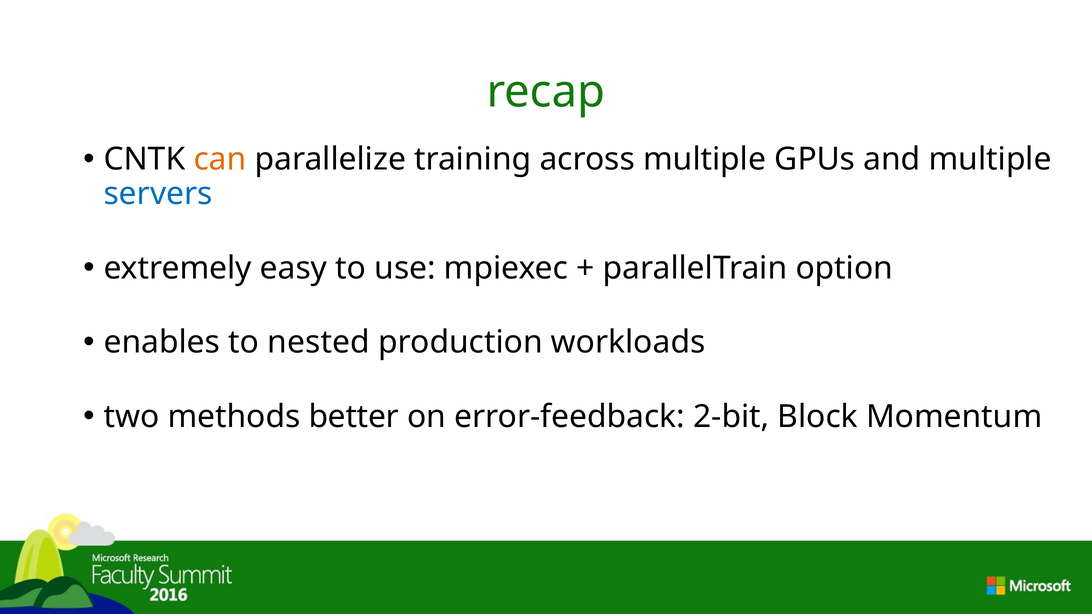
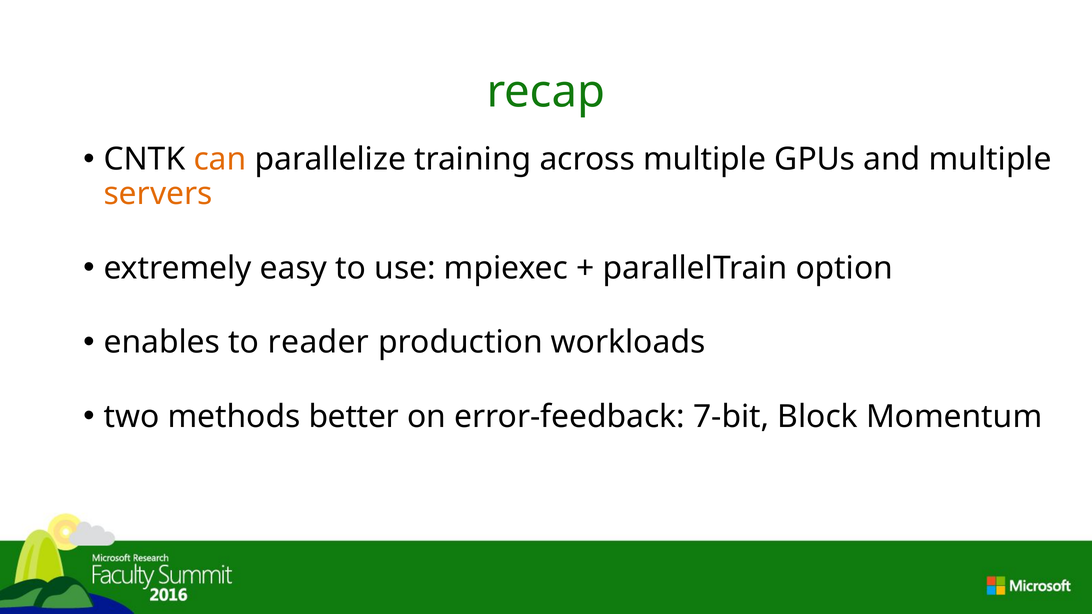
servers colour: blue -> orange (158, 194)
nested: nested -> reader (318, 342)
2-bit: 2-bit -> 7-bit (731, 417)
